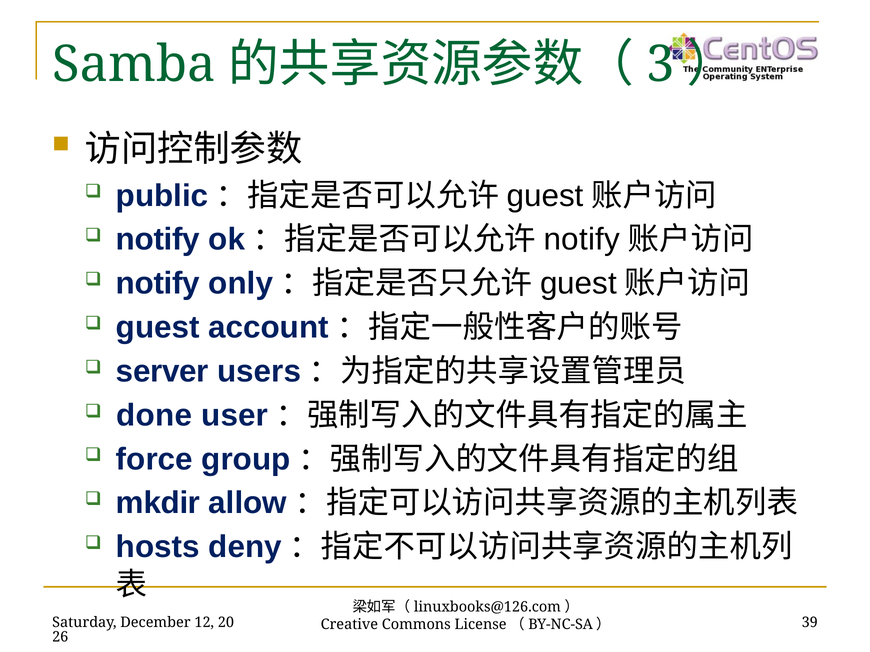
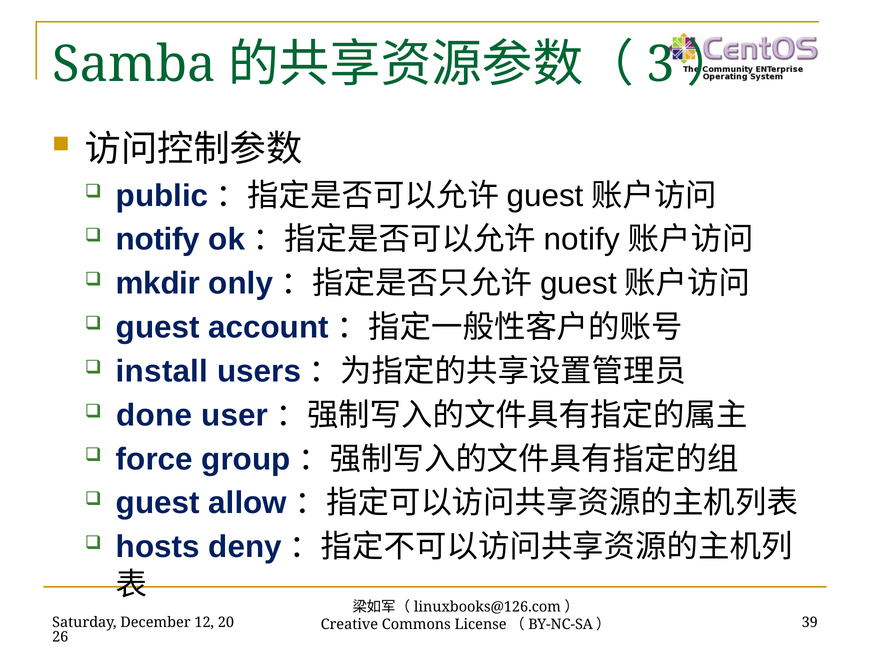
notify: notify -> mkdir (158, 284)
server: server -> install (162, 372)
mkdir: mkdir -> guest (158, 503)
